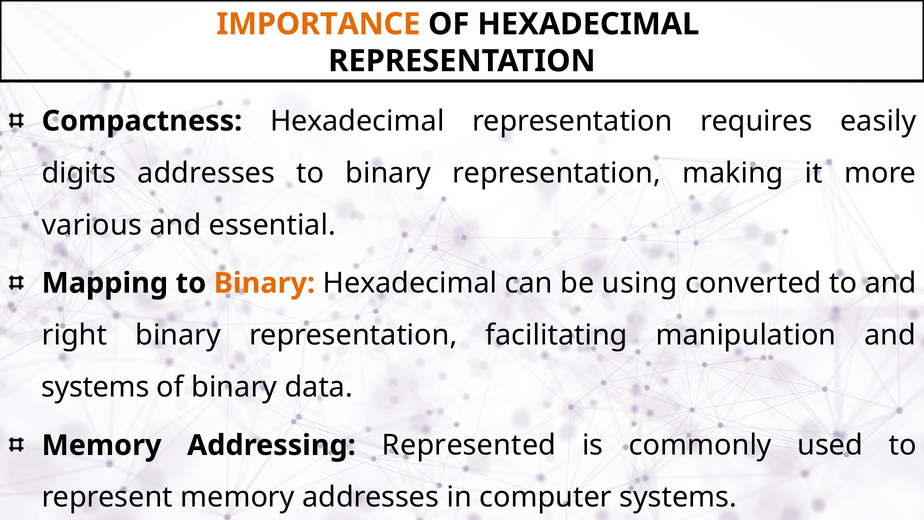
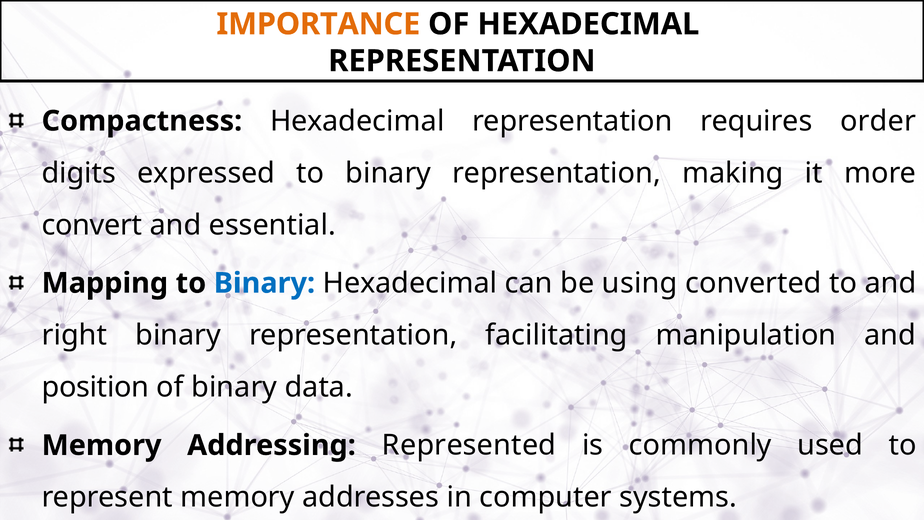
easily: easily -> order (878, 121)
digits addresses: addresses -> expressed (206, 173)
various: various -> convert (92, 225)
Binary colour: orange -> blue (264, 283)
systems: systems -> position (95, 387)
